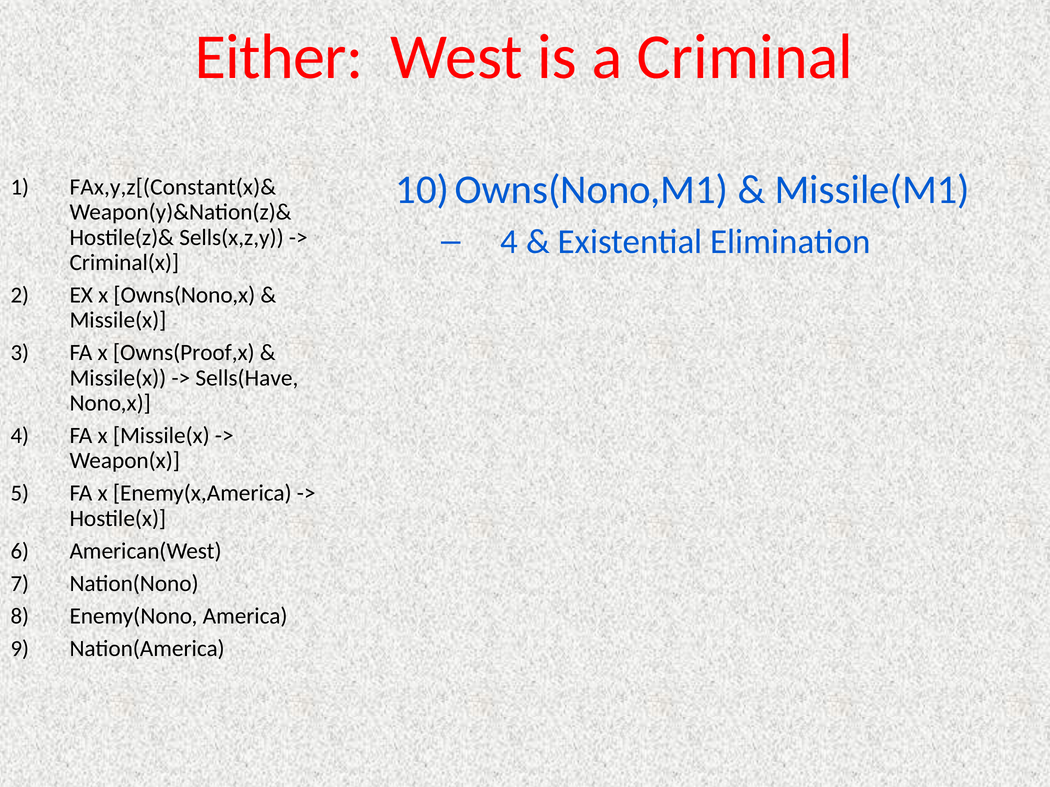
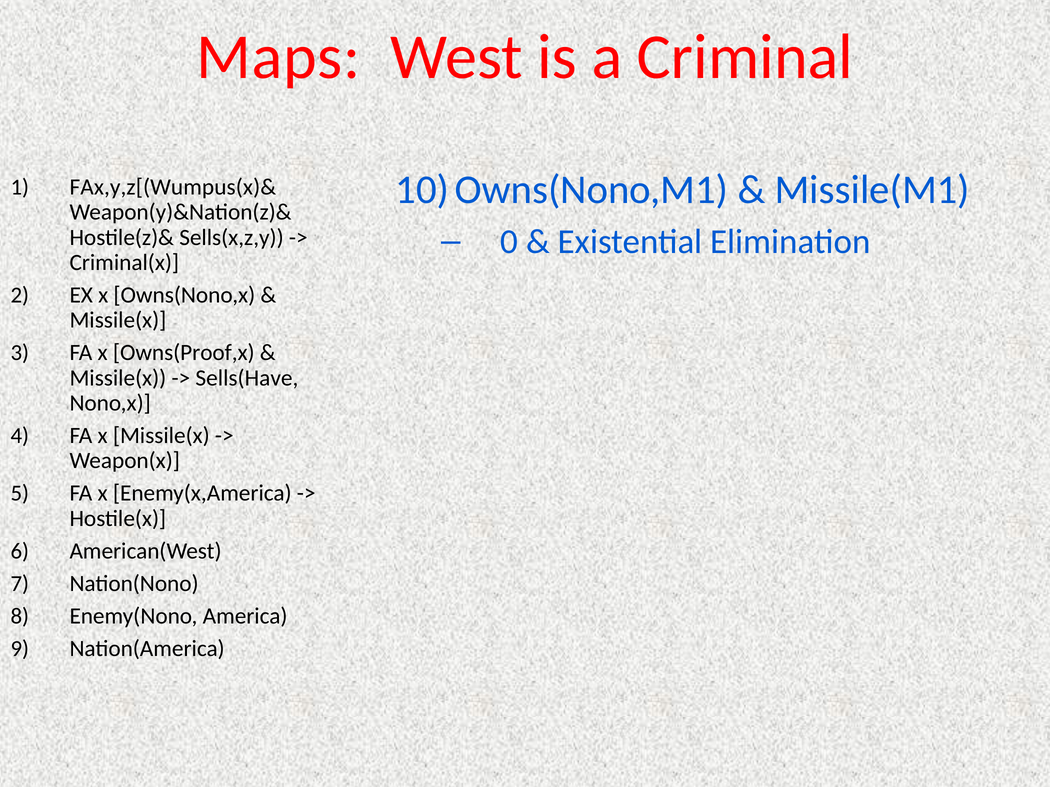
Either: Either -> Maps (278, 57)
FAx,y,z[(Constant(x)&: FAx,y,z[(Constant(x)& -> FAx,y,z[(Wumpus(x)& (173, 187)
4: 4 -> 0 (509, 242)
